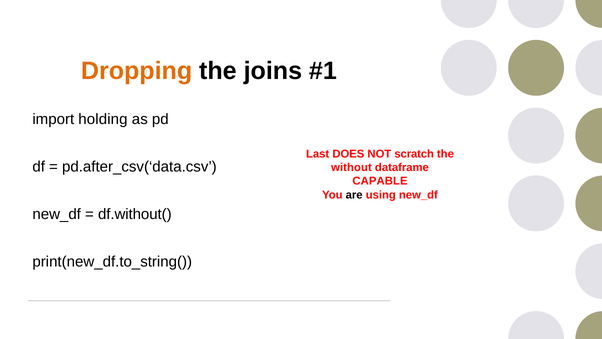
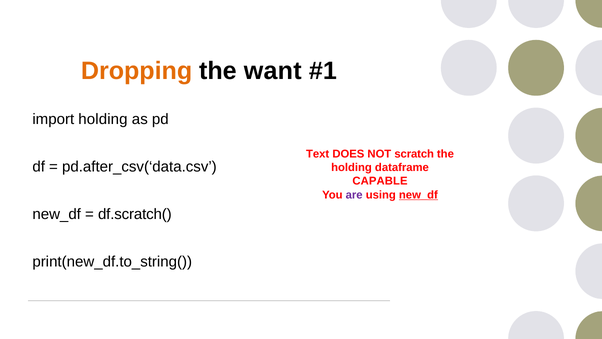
joins: joins -> want (273, 71)
Last: Last -> Text (318, 154)
without: without -> holding (352, 167)
are colour: black -> purple (354, 195)
new_df underline: none -> present (418, 195)
df.without(: df.without( -> df.scratch( (135, 214)
